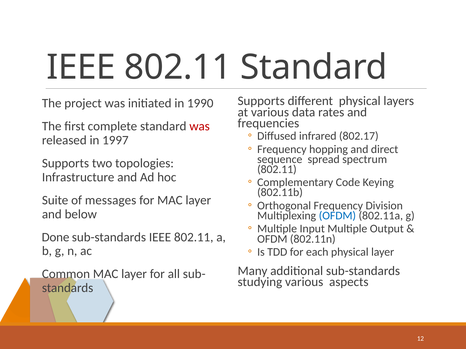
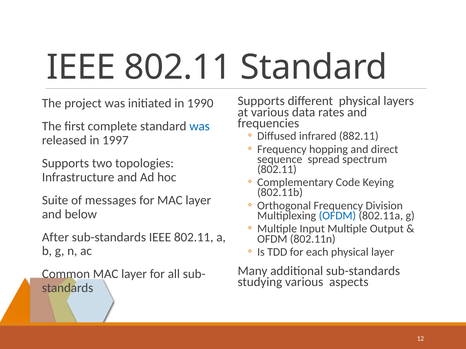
was colour: red -> blue (200, 126)
802.17: 802.17 -> 882.11 (359, 136)
Done: Done -> After (55, 237)
